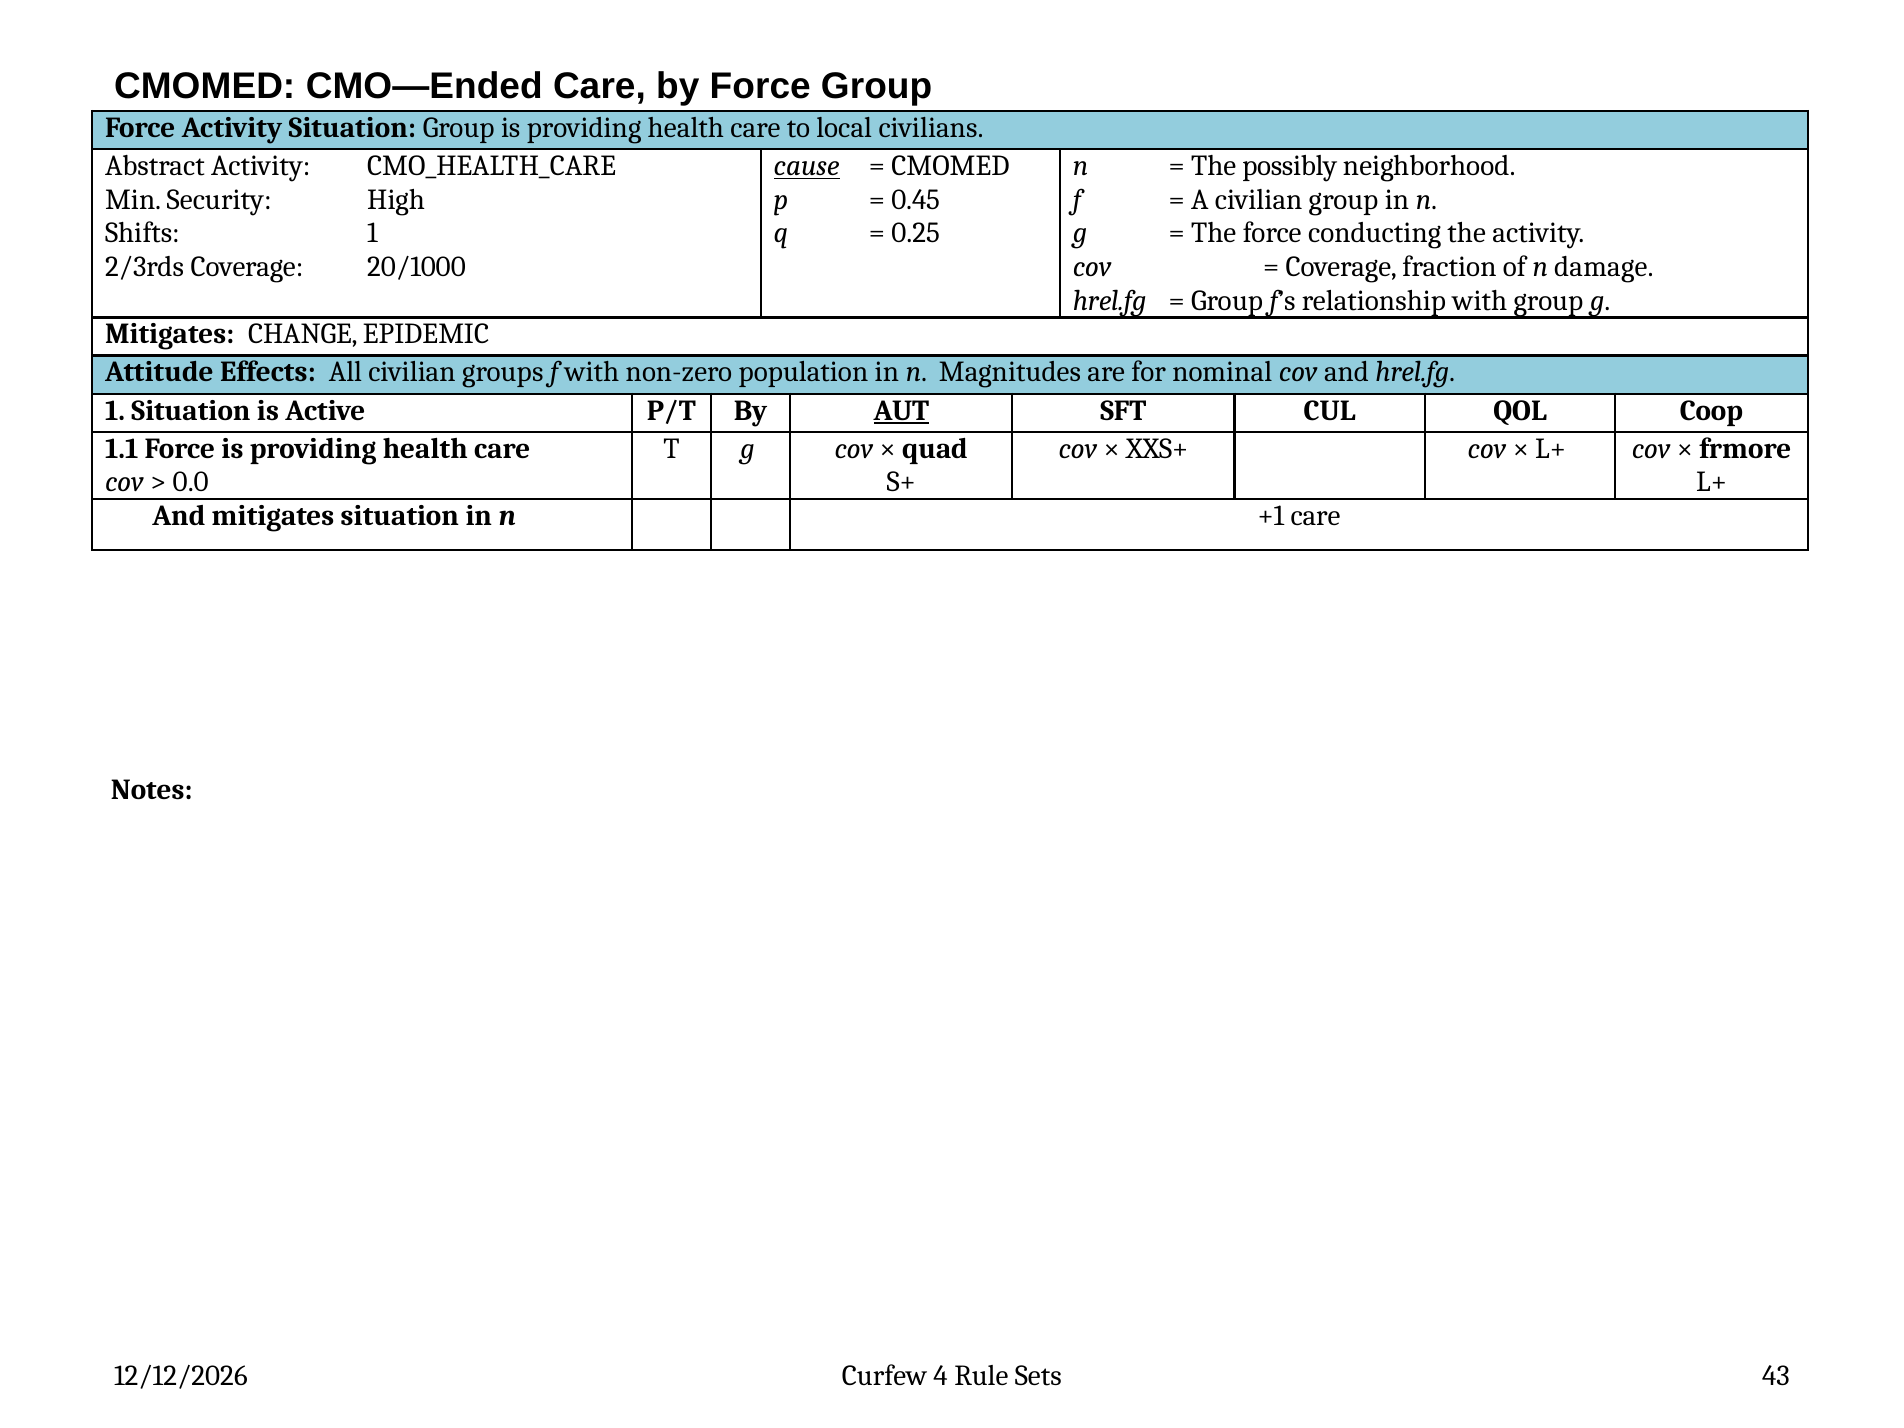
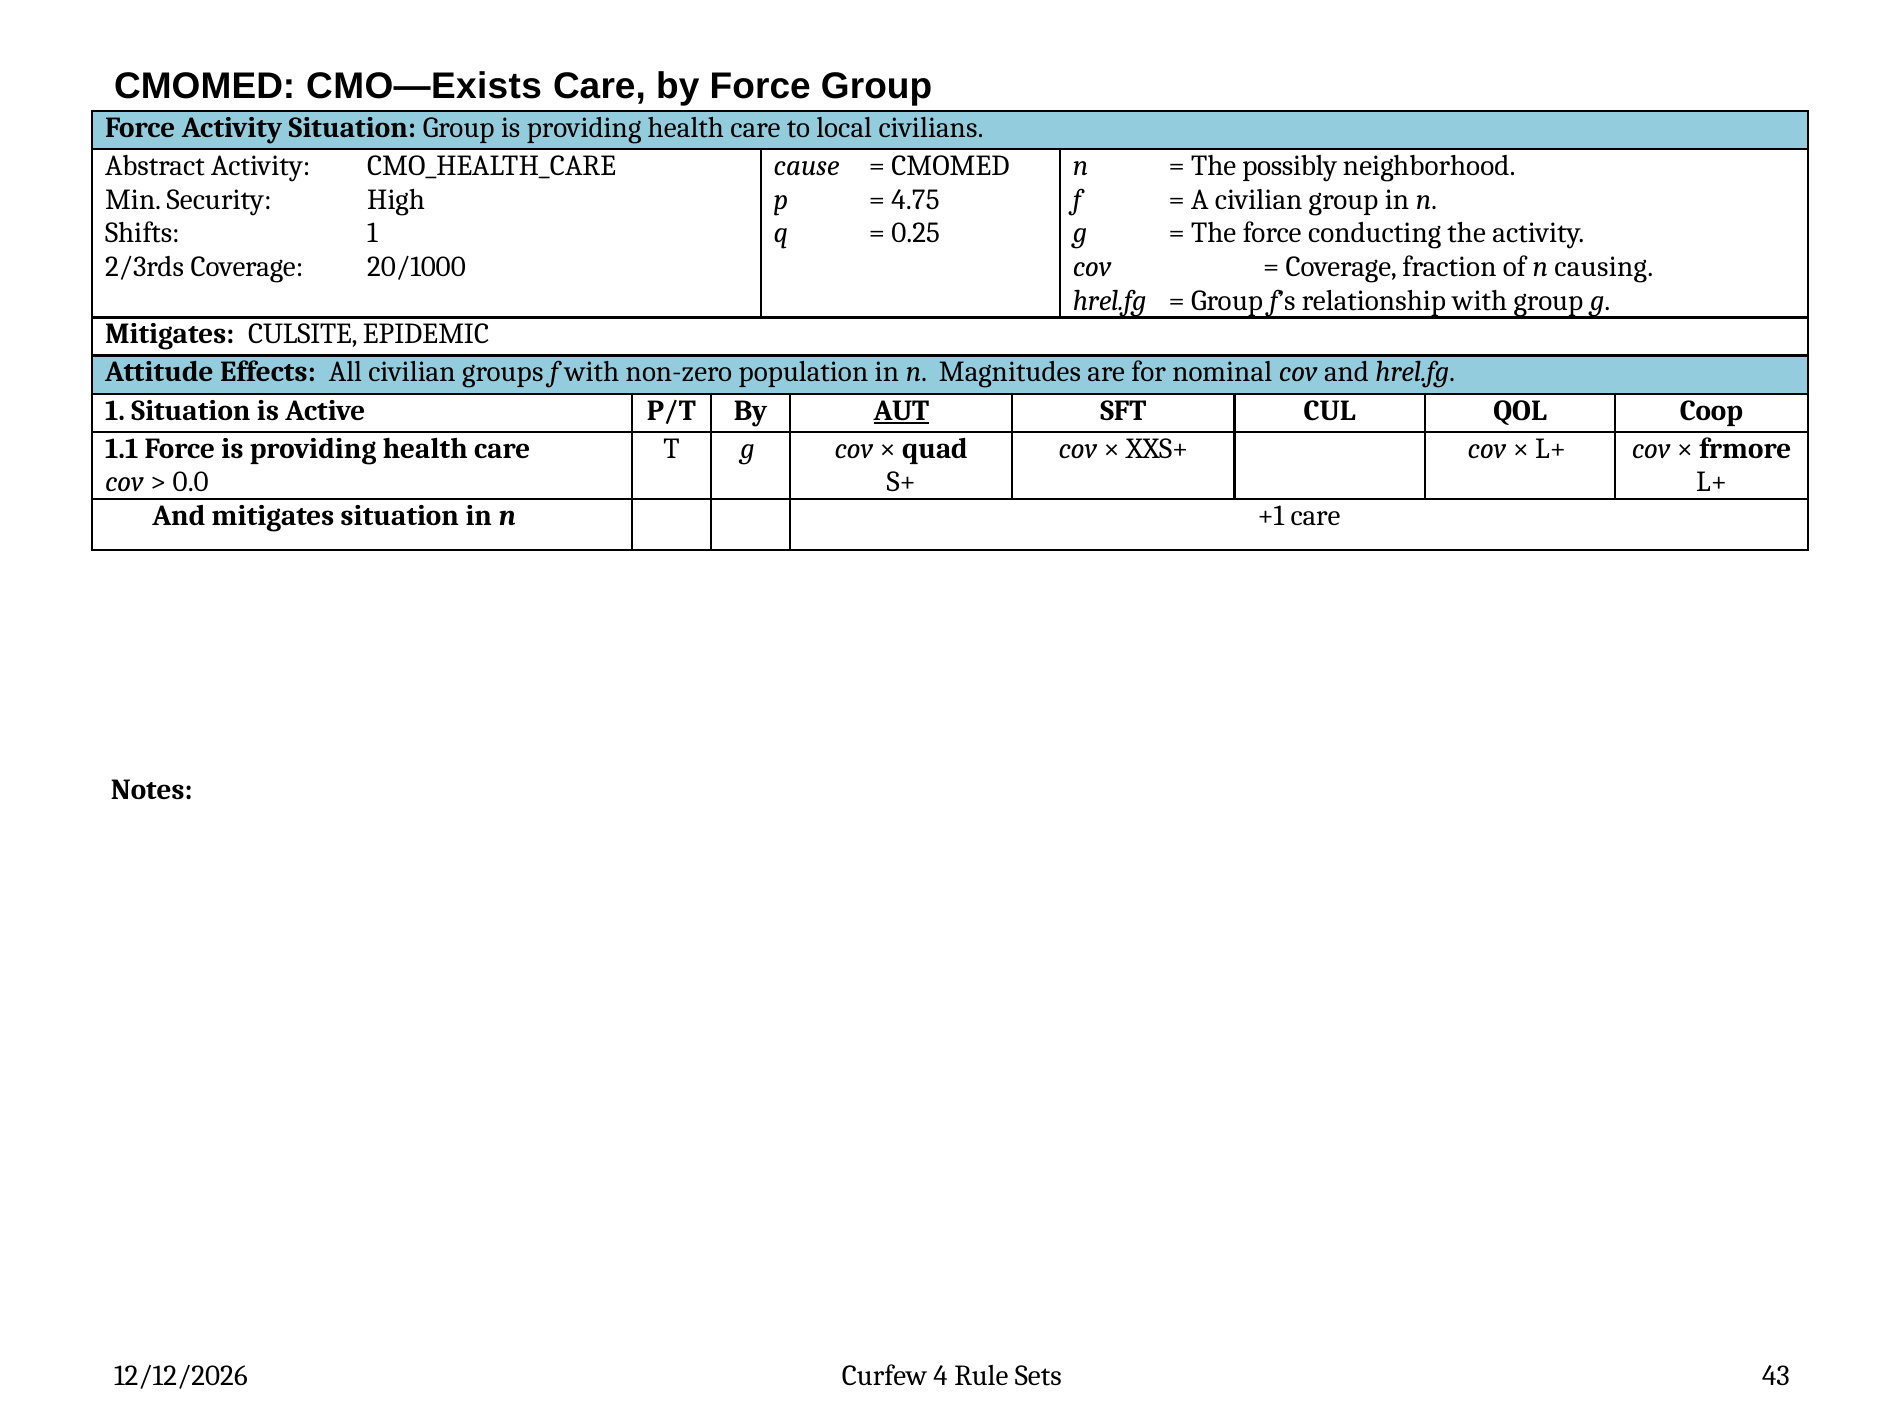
CMO—Ended: CMO—Ended -> CMO—Exists (424, 87)
cause underline: present -> none (807, 166)
0.45: 0.45 -> 4.75 (915, 200)
damage: damage -> causing (1604, 267)
CHANGE: CHANGE -> CULSITE (303, 334)
